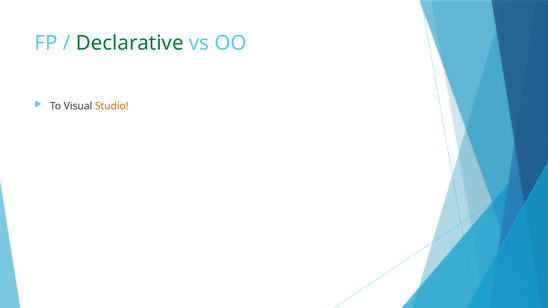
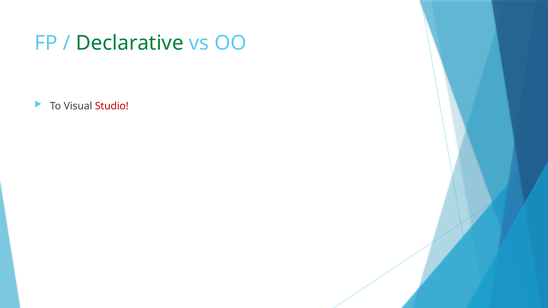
Studio colour: orange -> red (112, 106)
